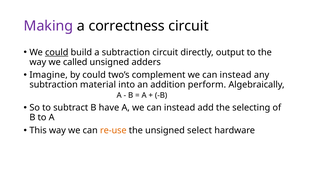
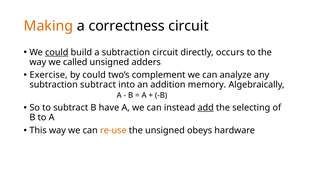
Making colour: purple -> orange (48, 26)
output: output -> occurs (230, 52)
Imagine: Imagine -> Exercise (49, 75)
complement we can instead: instead -> analyze (236, 75)
subtraction material: material -> subtract (98, 85)
perform: perform -> memory (207, 85)
add underline: none -> present (206, 108)
select: select -> obeys (200, 131)
